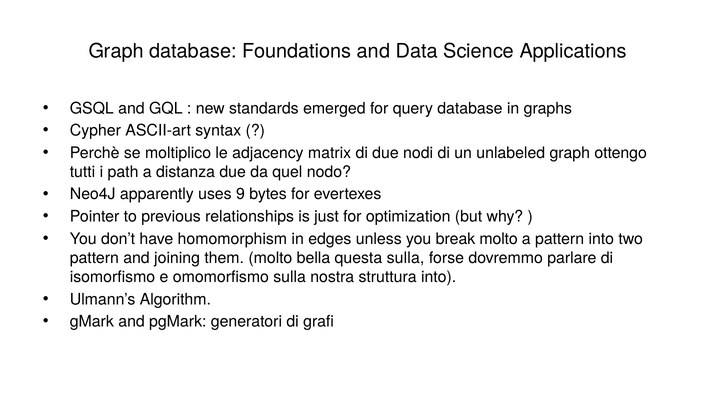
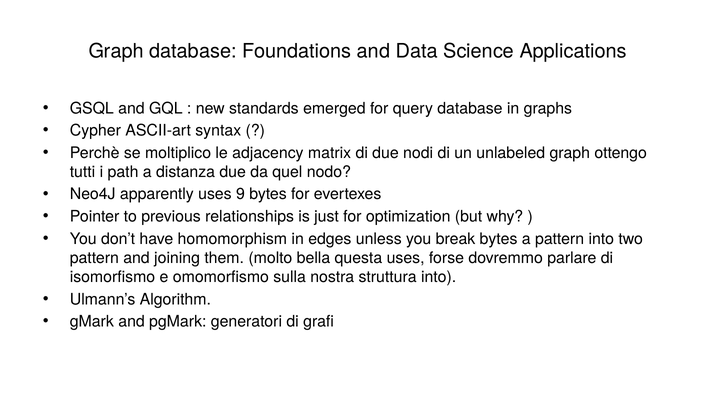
break molto: molto -> bytes (499, 239)
questa sulla: sulla -> uses (406, 258)
